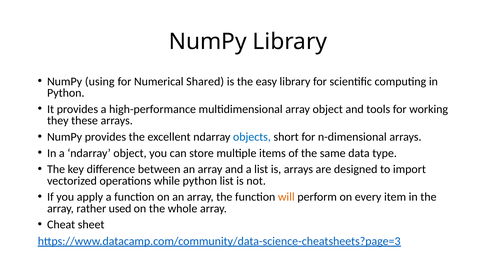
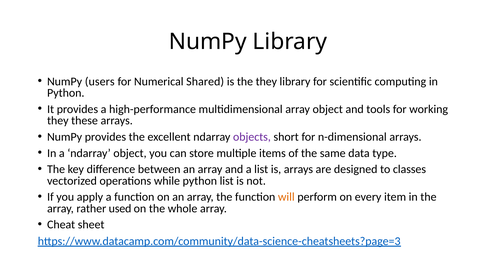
using: using -> users (100, 81)
the easy: easy -> they (266, 81)
objects colour: blue -> purple (252, 137)
import: import -> classes (409, 169)
